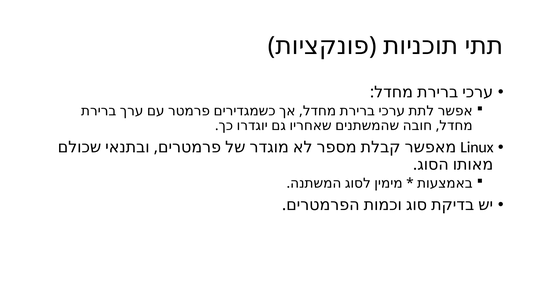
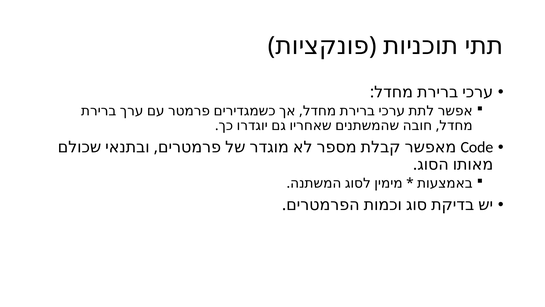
Linux: Linux -> Code (477, 147)
